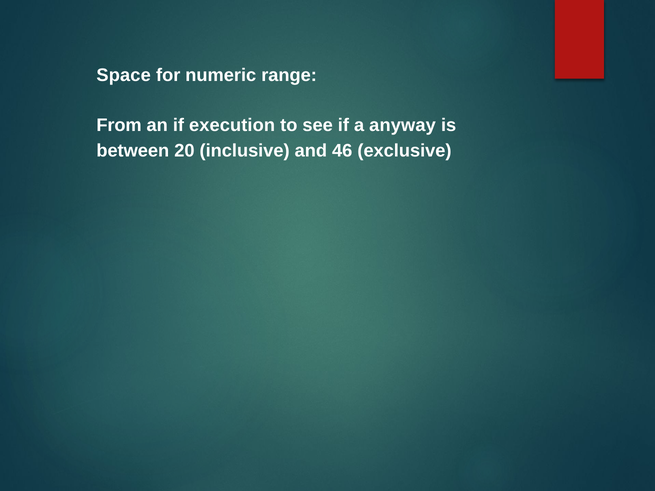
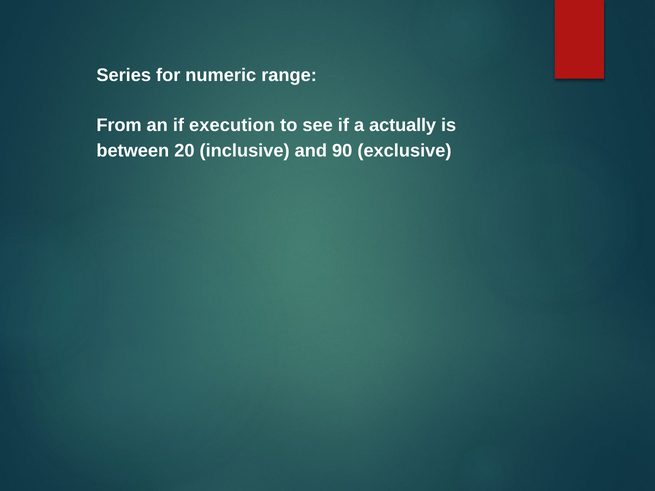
Space: Space -> Series (124, 75)
anyway: anyway -> actually (403, 125)
46: 46 -> 90 (342, 151)
